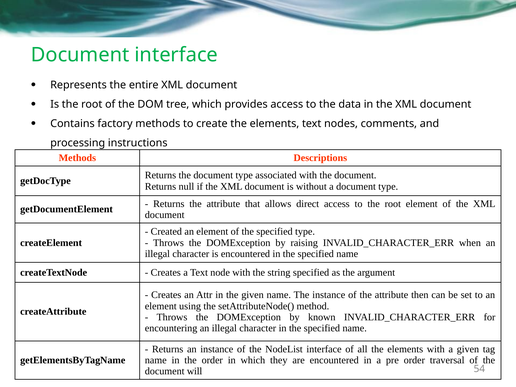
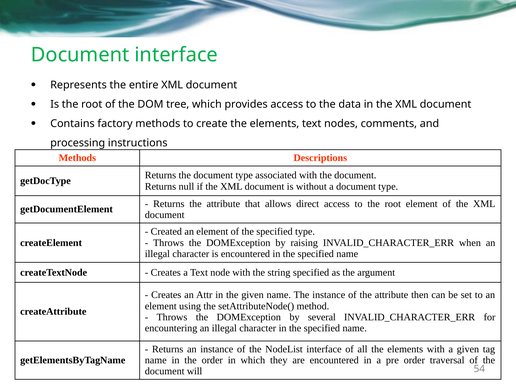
known: known -> several (322, 317)
